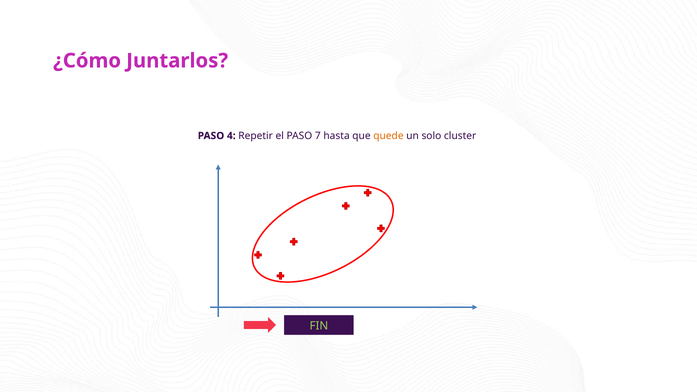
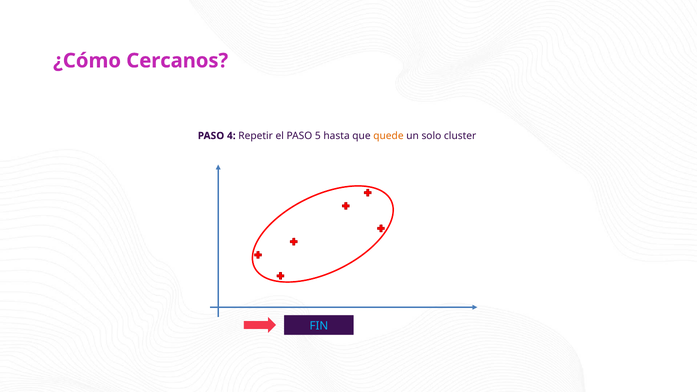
Juntarlos: Juntarlos -> Cercanos (177, 61)
7: 7 -> 5 (318, 136)
FIN colour: light green -> light blue (319, 326)
